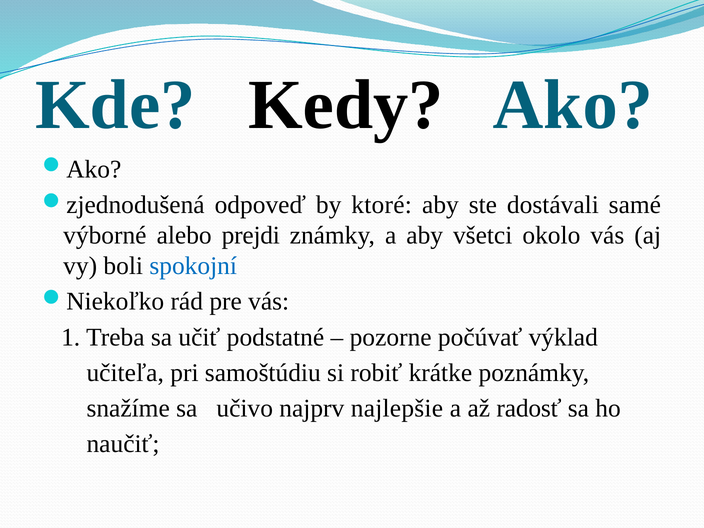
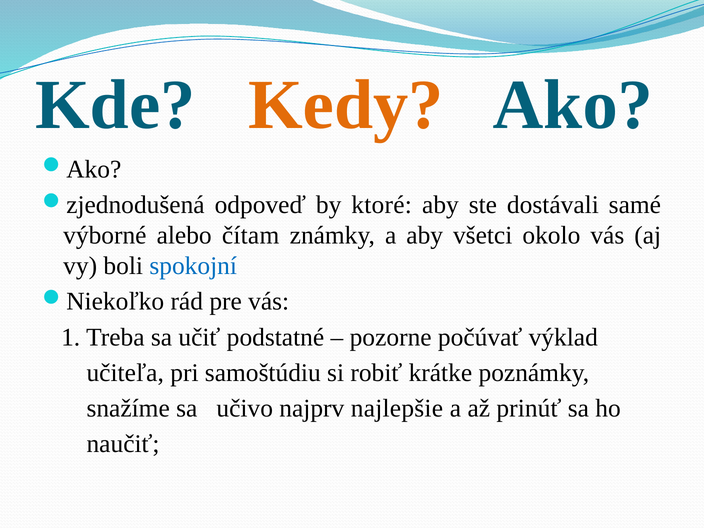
Kedy colour: black -> orange (346, 105)
prejdi: prejdi -> čítam (251, 236)
radosť: radosť -> prinúť (529, 408)
